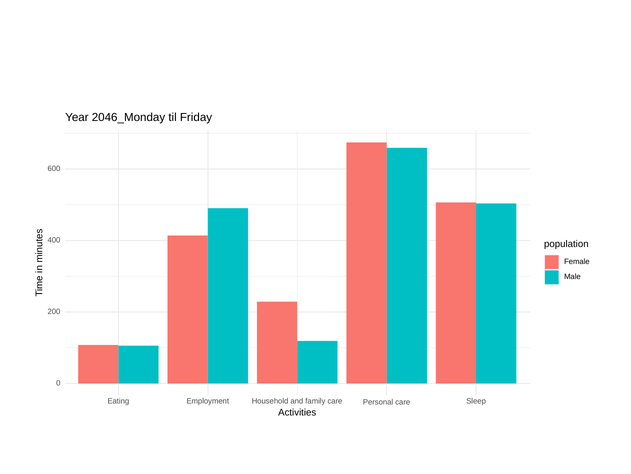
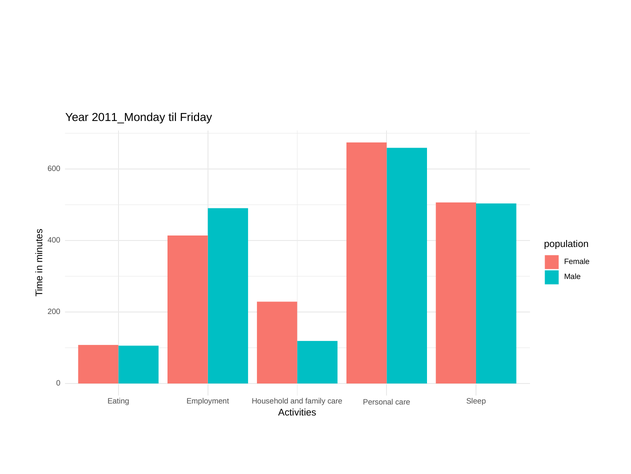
2046_Monday: 2046_Monday -> 2011_Monday (129, 117)
